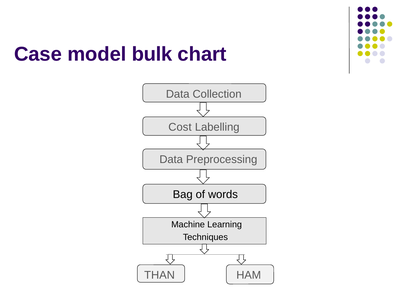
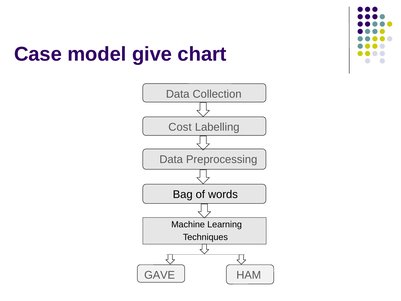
bulk: bulk -> give (152, 54)
THAN: THAN -> GAVE (160, 275)
